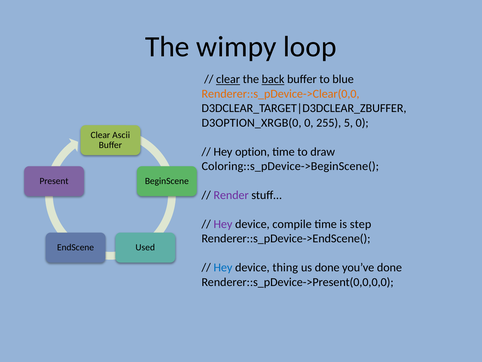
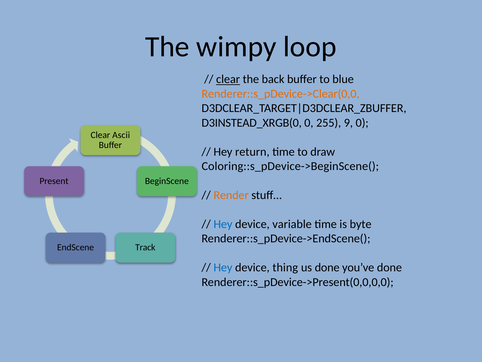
back underline: present -> none (273, 79)
D3OPTION_XRGB(0: D3OPTION_XRGB(0 -> D3INSTEAD_XRGB(0 (252, 123)
5: 5 -> 9 (348, 123)
option: option -> return (252, 152)
Render colour: purple -> orange (231, 195)
Hey colour: purple -> blue (223, 224)
compile: compile -> variable (292, 224)
step: step -> byte (361, 224)
Used: Used -> Track (145, 247)
